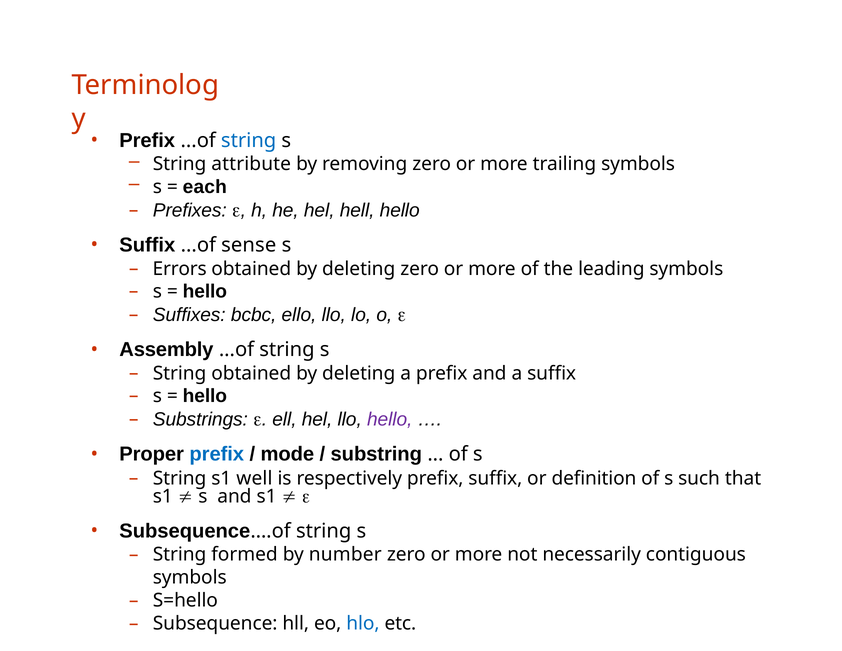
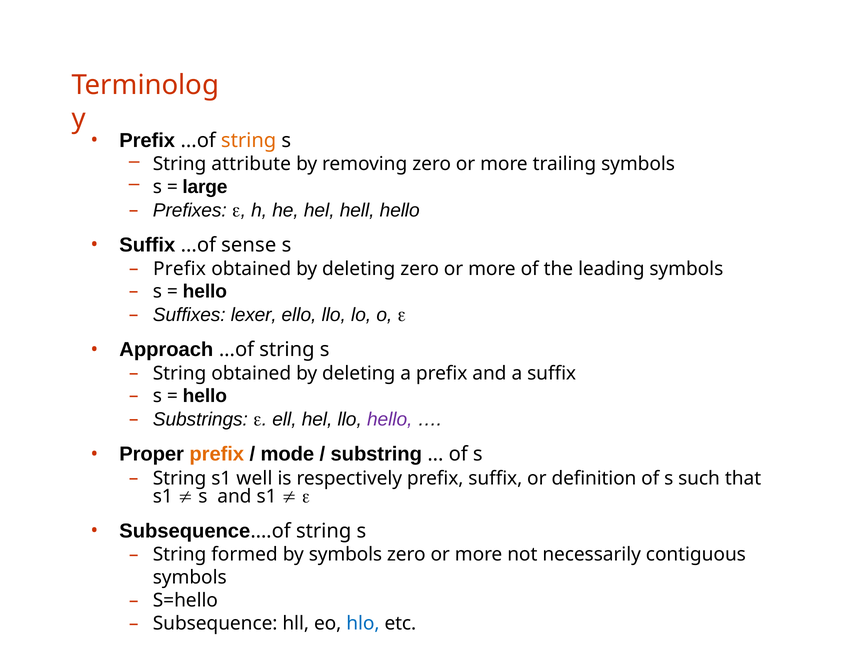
string colour: blue -> orange (249, 140)
each: each -> large (205, 187)
Errors: Errors -> Prefix (179, 269)
bcbc: bcbc -> lexer (254, 315)
Assembly: Assembly -> Approach (166, 350)
prefix colour: blue -> orange (217, 454)
by number: number -> symbols (345, 554)
